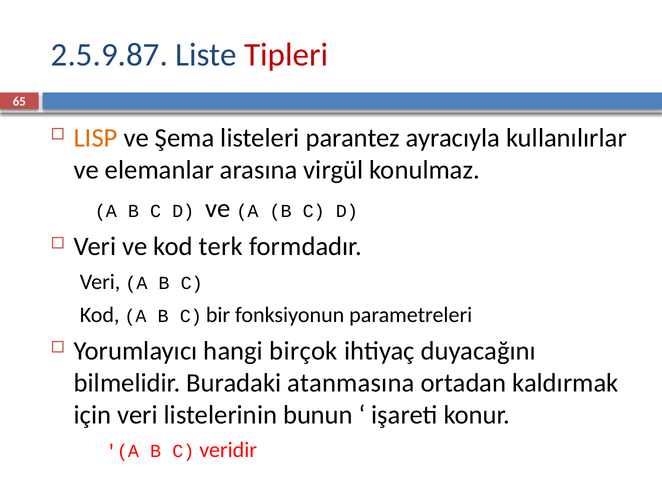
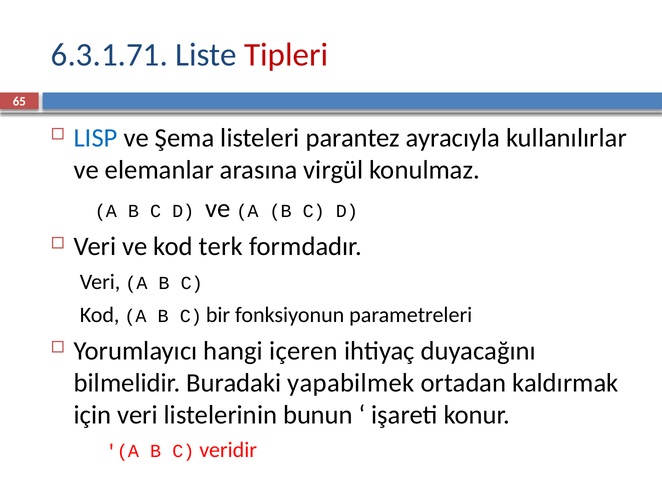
2.5.9.87: 2.5.9.87 -> 6.3.1.71 (109, 55)
LISP colour: orange -> blue (96, 138)
birçok: birçok -> içeren (304, 351)
atanmasına: atanmasına -> yapabilmek (351, 383)
